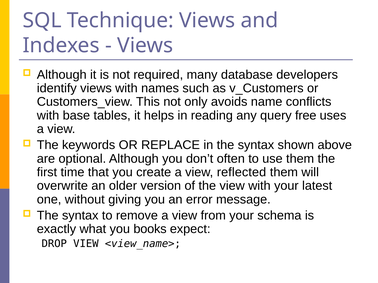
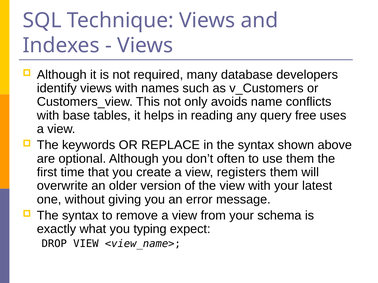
reflected: reflected -> registers (242, 173)
books: books -> typing (150, 229)
